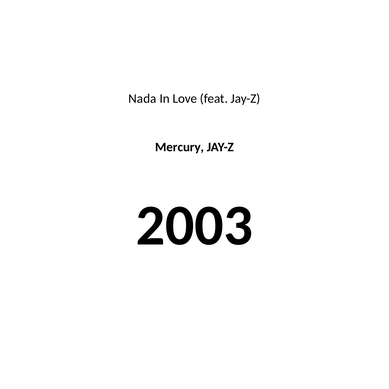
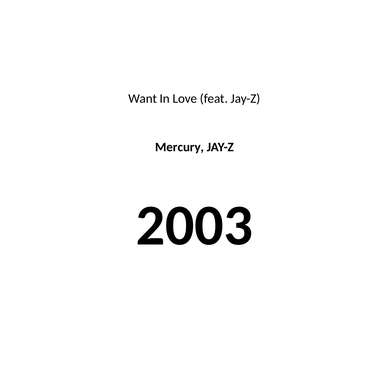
Nada: Nada -> Want (143, 99)
